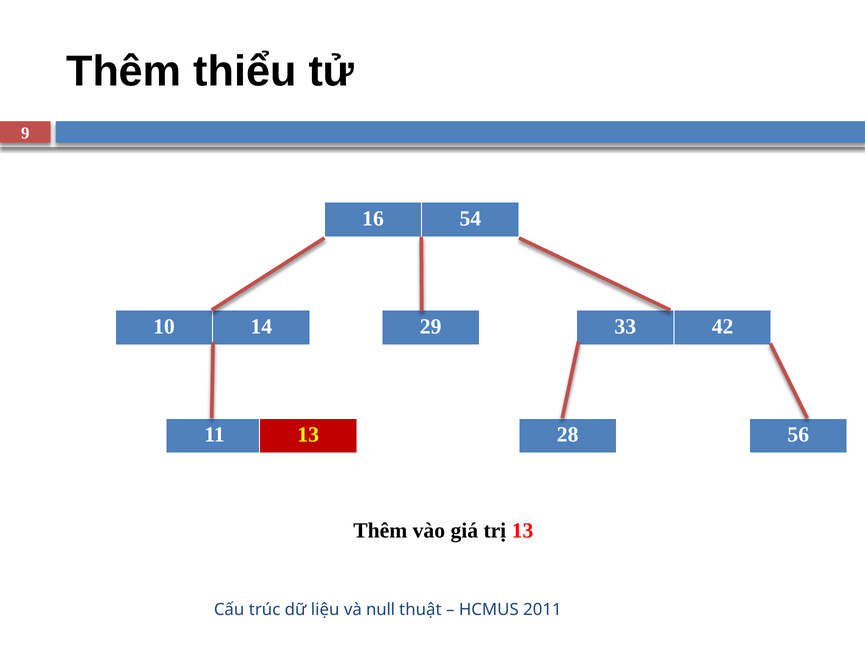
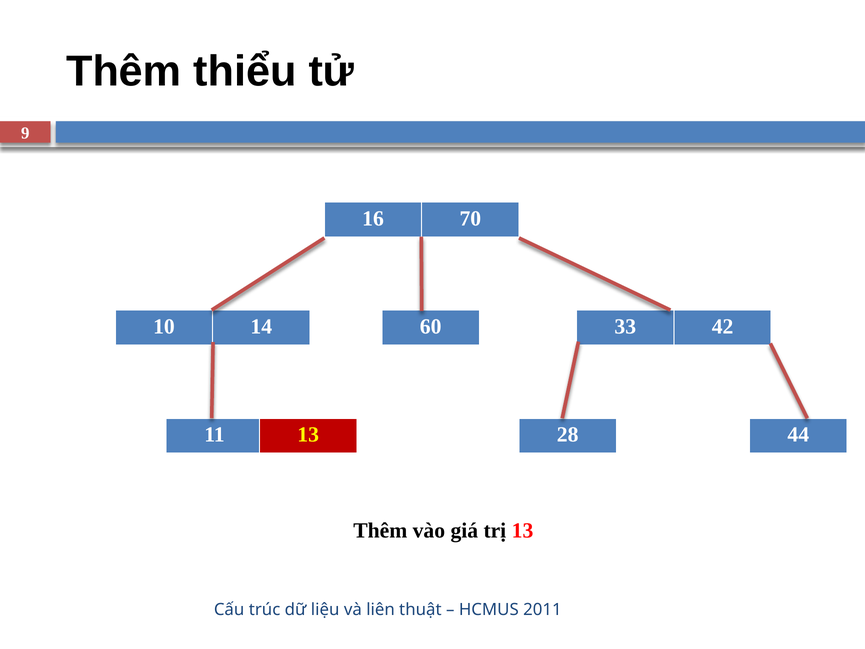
54: 54 -> 70 (470, 218)
29: 29 -> 60 (431, 326)
56: 56 -> 44 (798, 435)
null: null -> liên (381, 609)
